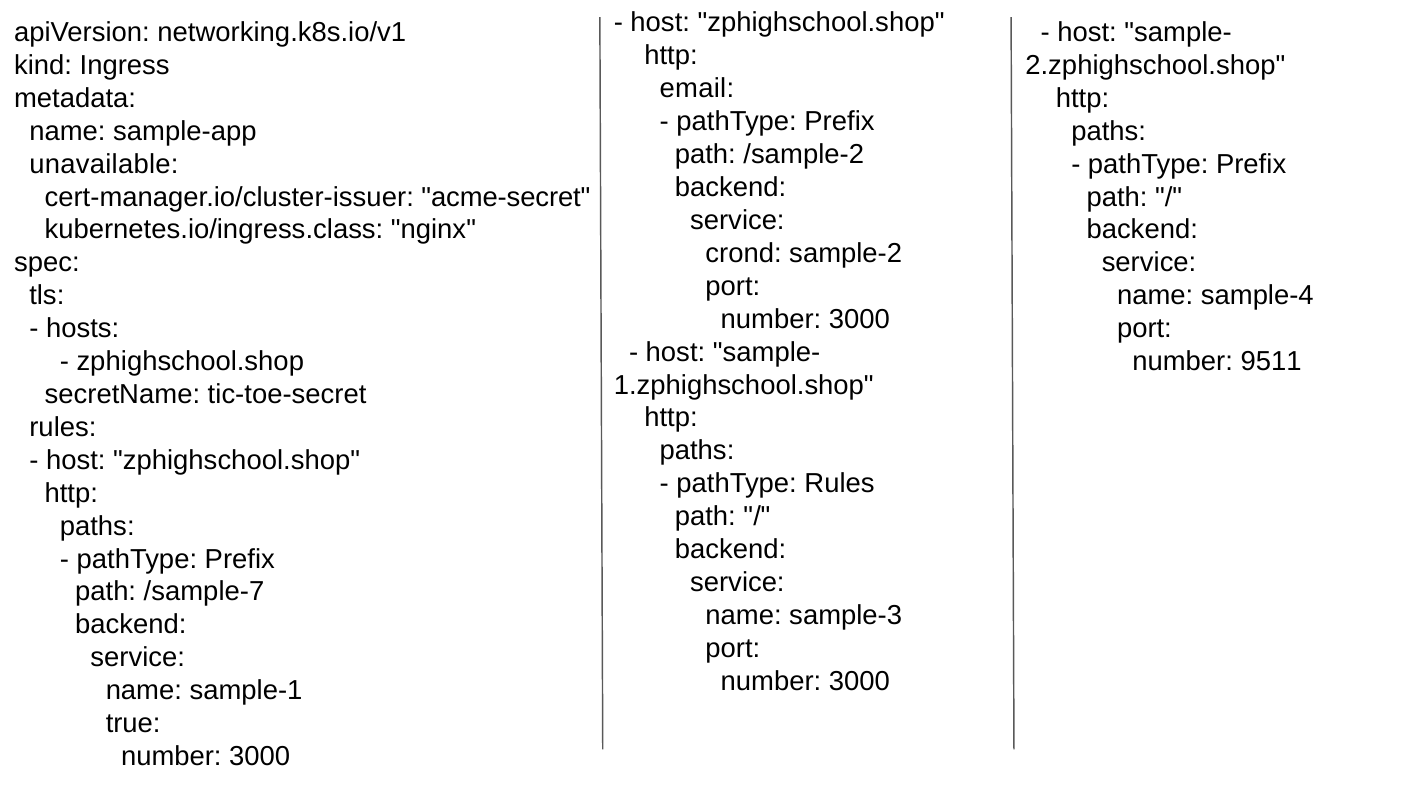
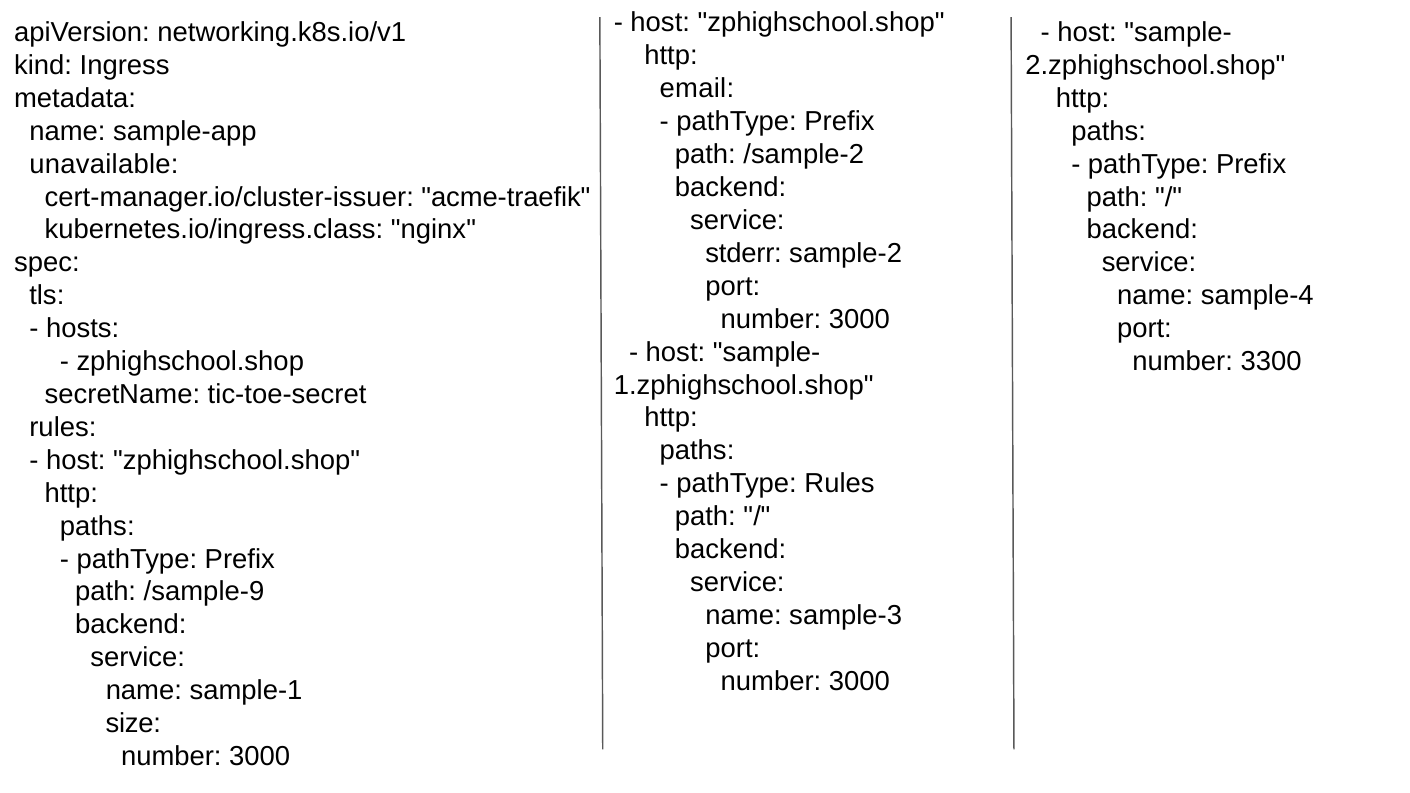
acme-secret: acme-secret -> acme-traefik (506, 197)
crond: crond -> stderr (744, 253)
9511: 9511 -> 3300 (1271, 362)
/sample-7: /sample-7 -> /sample-9 (204, 592)
true: true -> size (133, 724)
